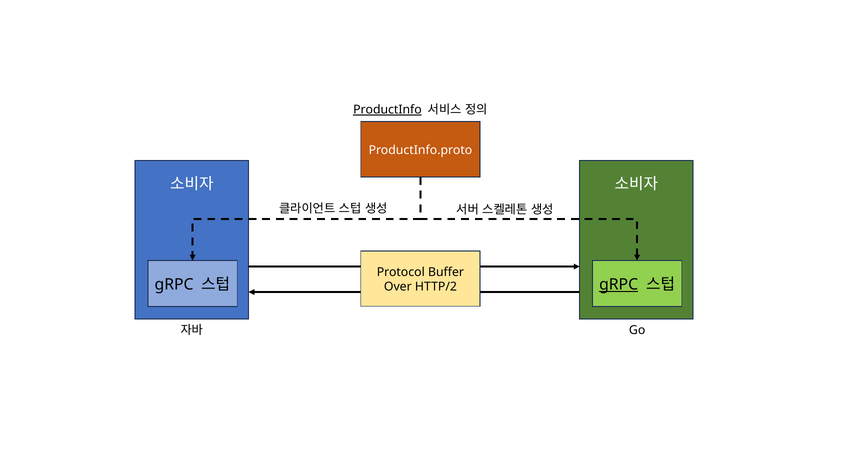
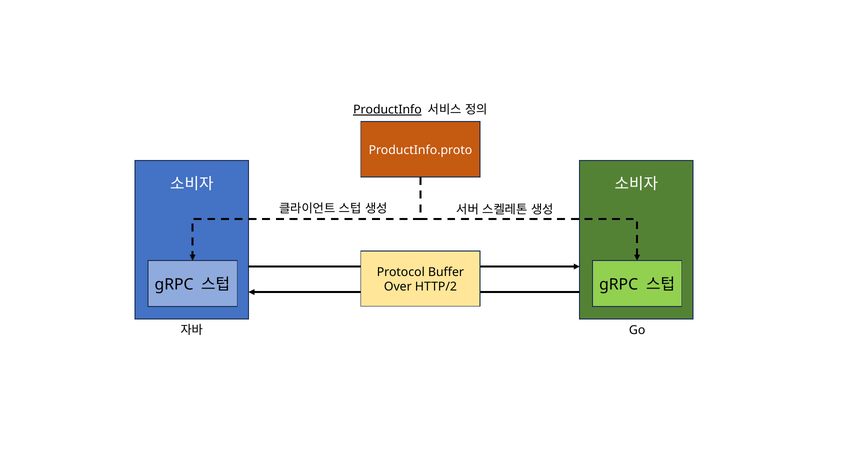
gRPC underline: present -> none (619, 285)
